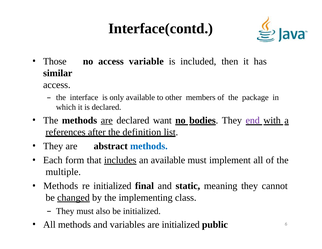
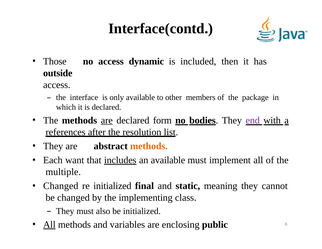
variable: variable -> dynamic (146, 61)
similar: similar -> outside (58, 73)
want: want -> form (162, 120)
definition: definition -> resolution (142, 132)
methods colour: blue -> orange (149, 146)
form: form -> want (75, 160)
Methods: Methods -> Changed (61, 186)
changed underline: present -> none (73, 198)
All underline: none -> present (49, 224)
are initialized: initialized -> enclosing (181, 224)
